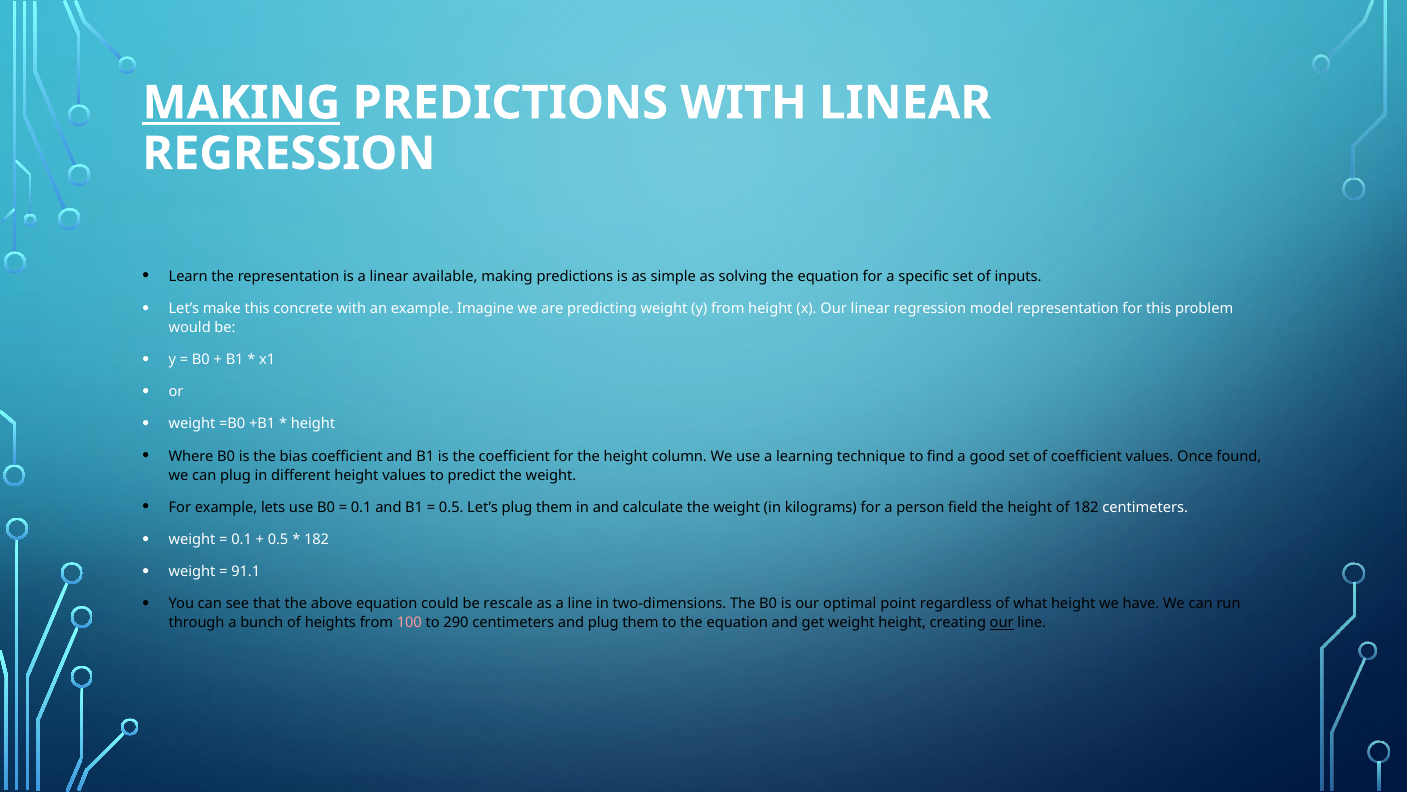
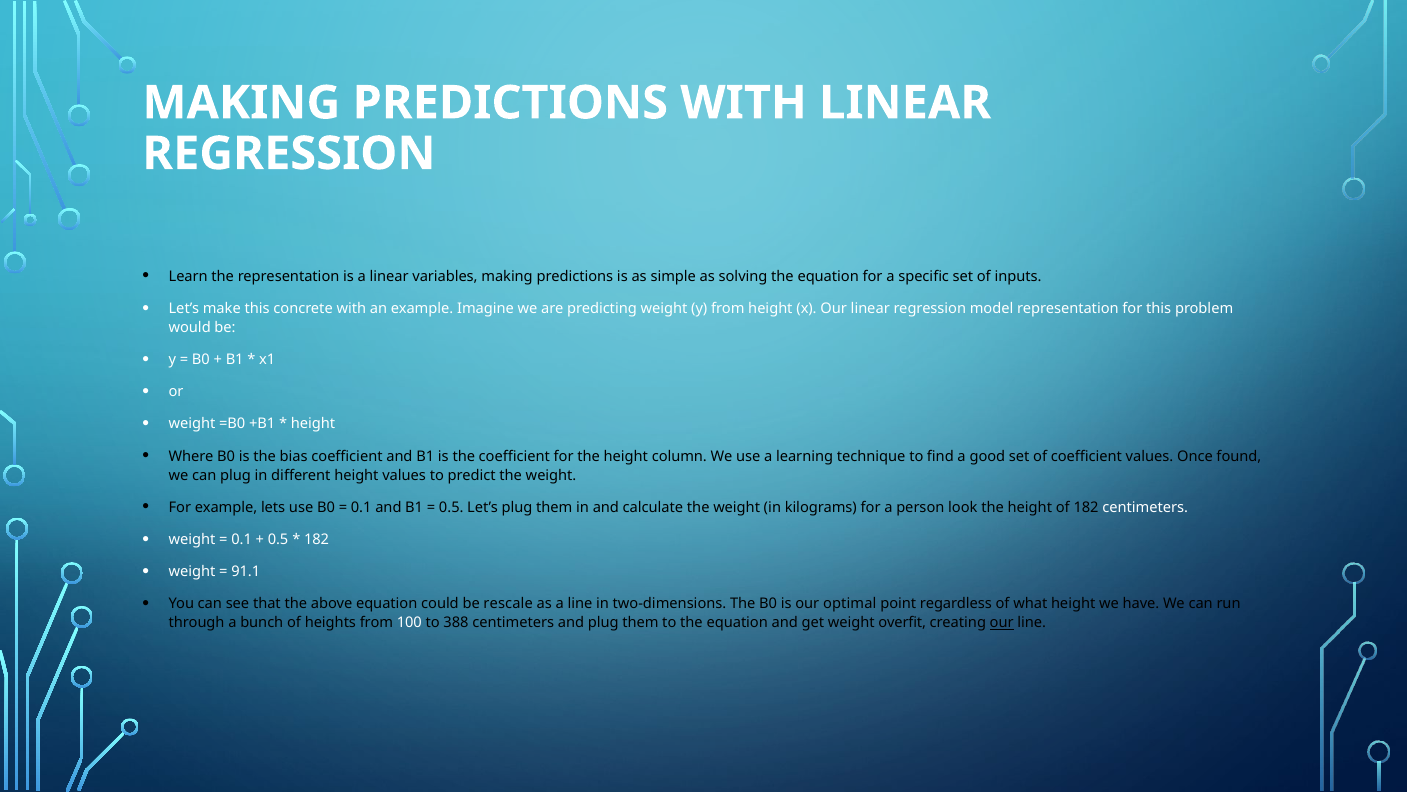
MAKING underline: present -> none (241, 103)
available: available -> variables (445, 276)
field: field -> look (963, 507)
100 colour: pink -> white (409, 622)
290: 290 -> 388 (456, 622)
weight height: height -> overfit (902, 622)
